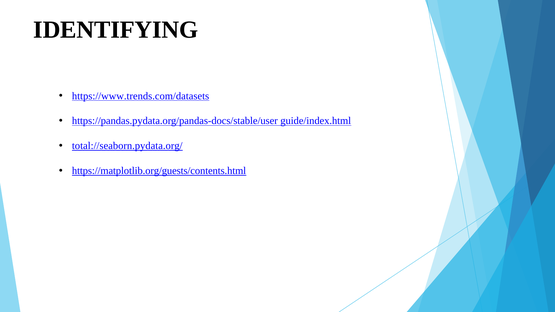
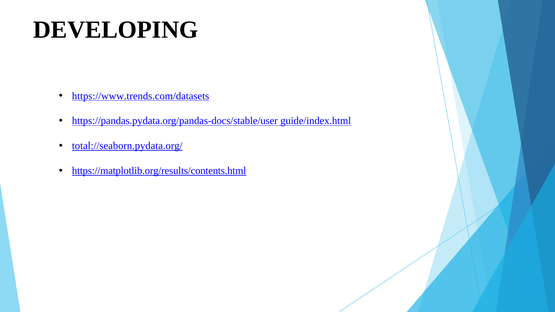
IDENTIFYING: IDENTIFYING -> DEVELOPING (116, 30)
https://matplotlib.org/guests/contents.html: https://matplotlib.org/guests/contents.html -> https://matplotlib.org/results/contents.html (159, 171)
